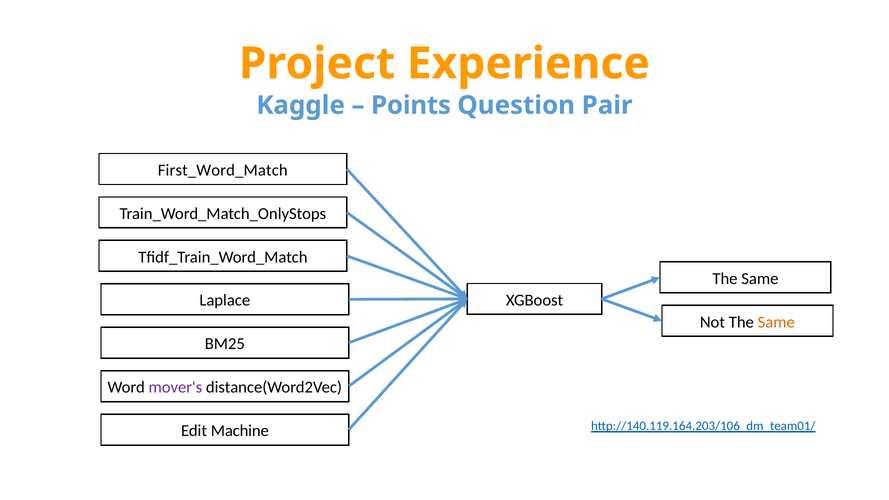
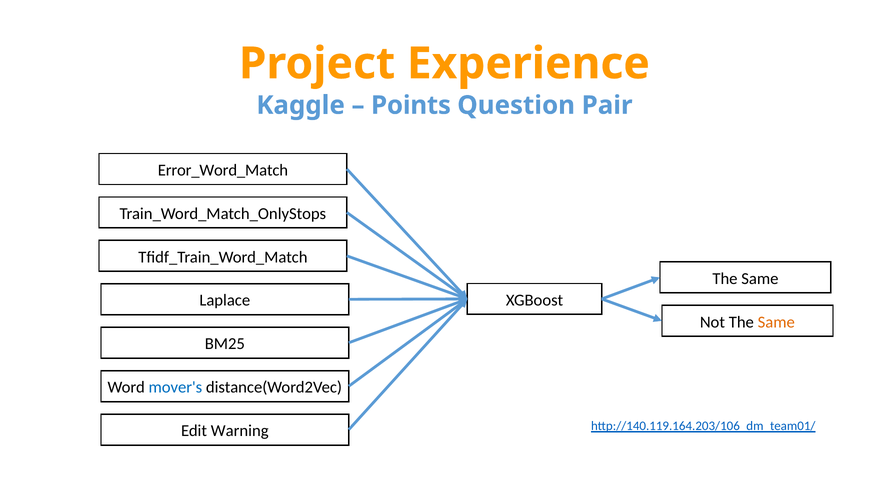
First_Word_Match: First_Word_Match -> Error_Word_Match (223, 170)
mover's colour: purple -> blue (175, 387)
Machine: Machine -> Warning (240, 431)
